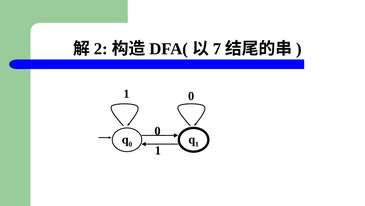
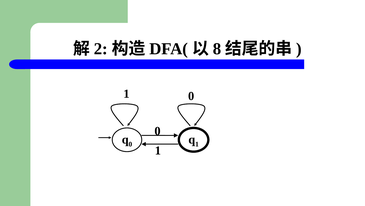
7: 7 -> 8 (217, 49)
